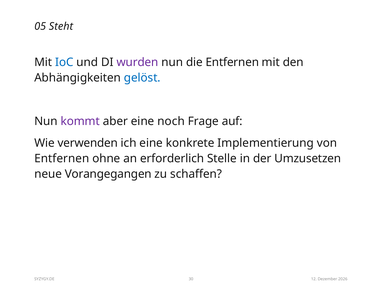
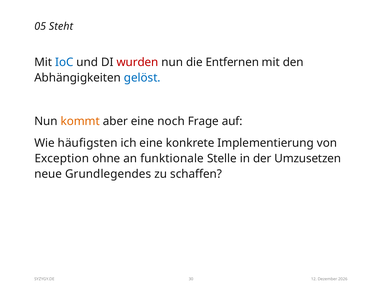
wurden colour: purple -> red (137, 62)
kommt colour: purple -> orange (80, 121)
verwenden: verwenden -> häufigsten (88, 143)
Entfernen: Entfernen -> Exception (62, 158)
erforderlich: erforderlich -> funktionale (172, 158)
Vorangegangen: Vorangegangen -> Grundlegendes (108, 174)
